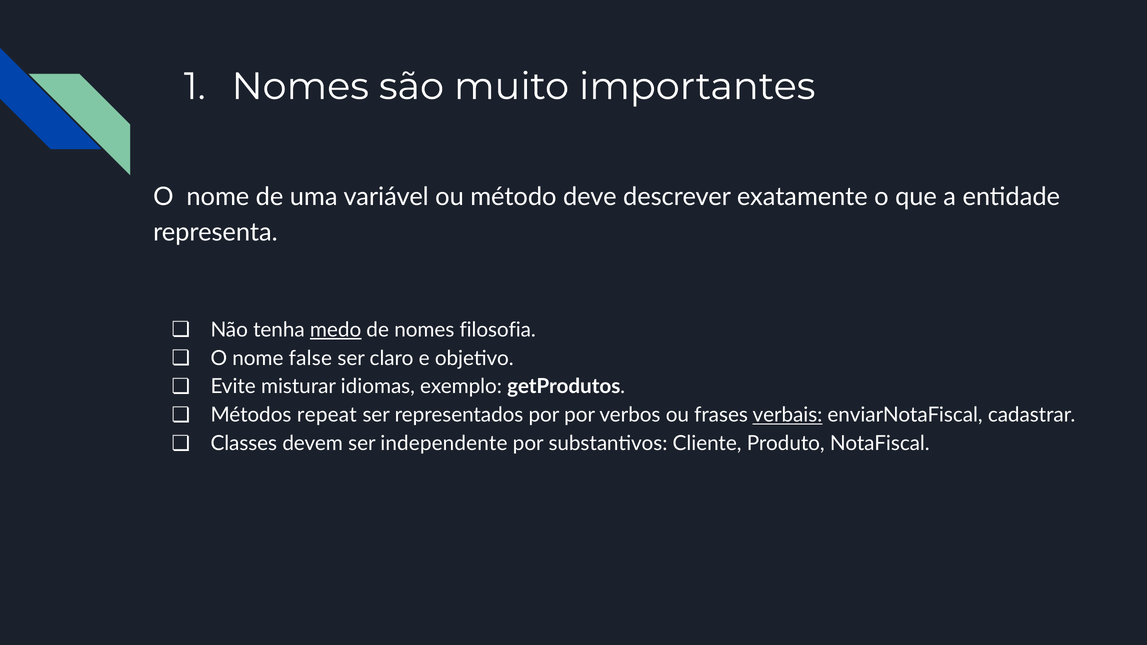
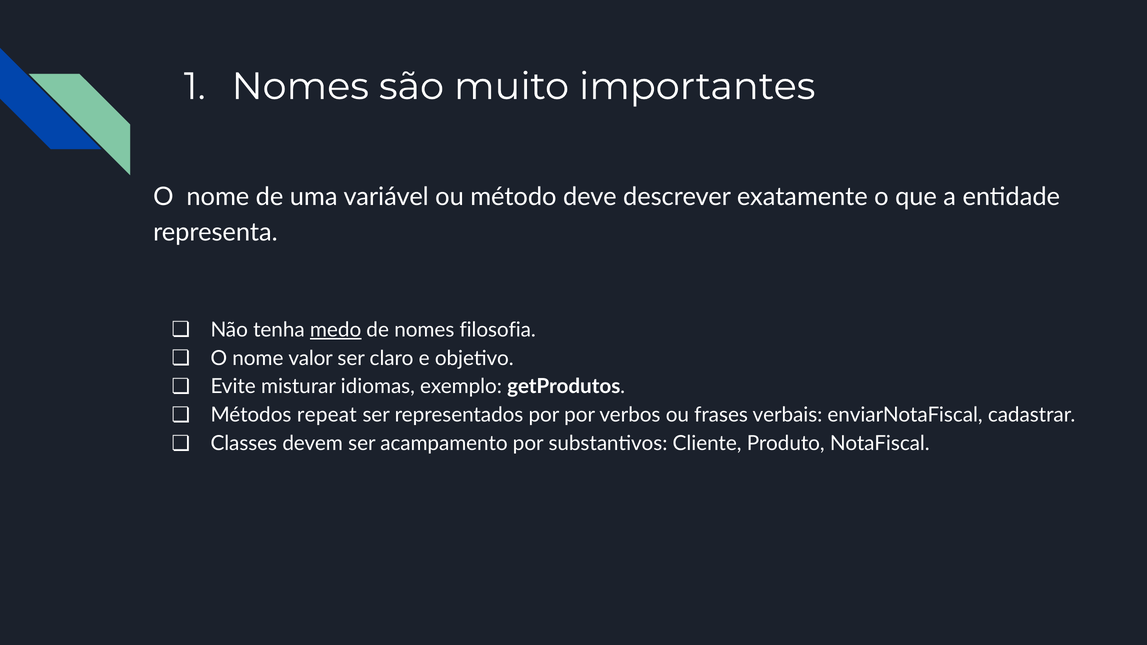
false: false -> valor (311, 358)
verbais underline: present -> none (787, 415)
independente: independente -> acampamento (444, 444)
